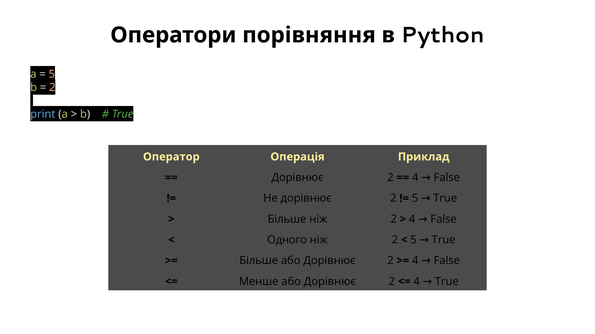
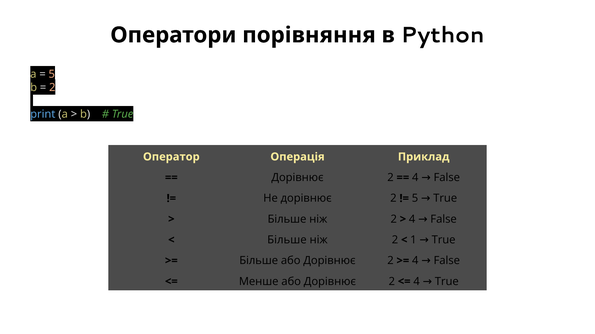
Одного: Одного -> Більше (287, 240)
5: 5 -> 1 (413, 240)
